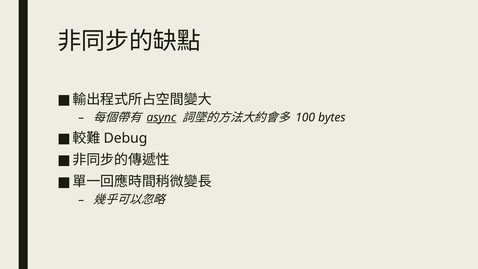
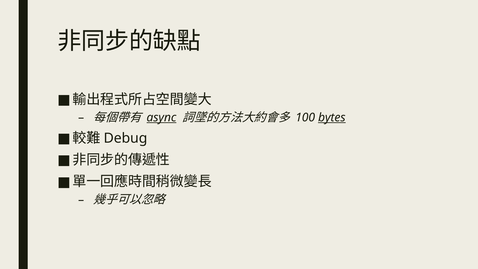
bytes underline: none -> present (332, 117)
